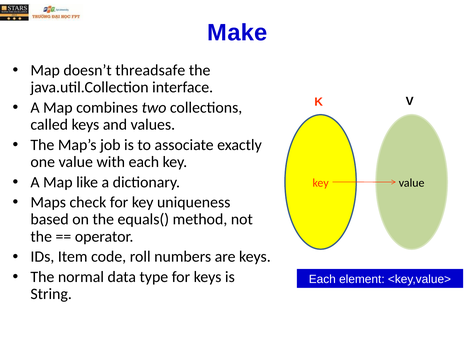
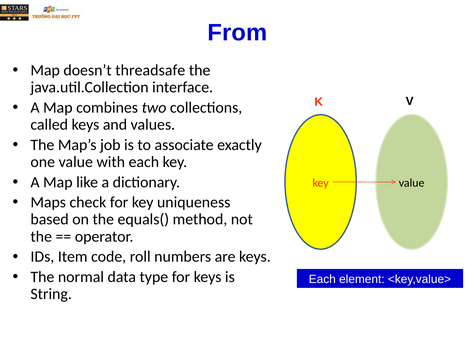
Make: Make -> From (237, 33)
